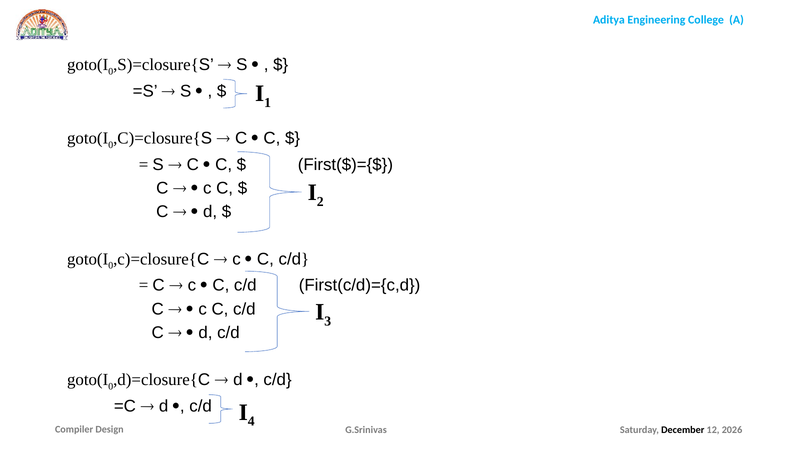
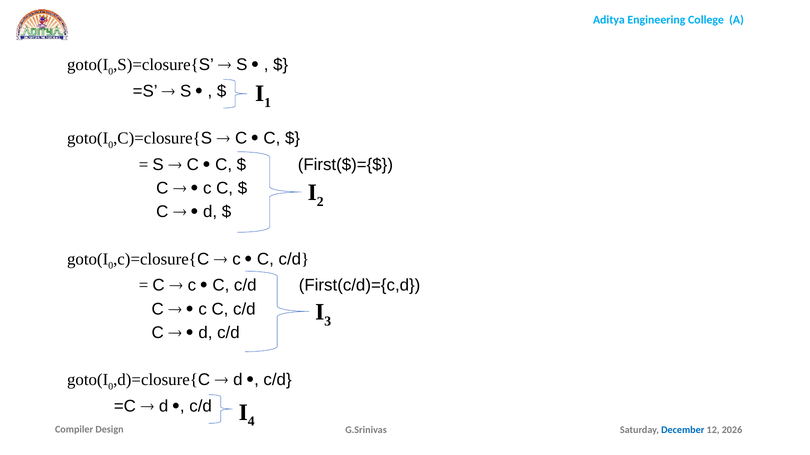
December colour: black -> blue (683, 430)
